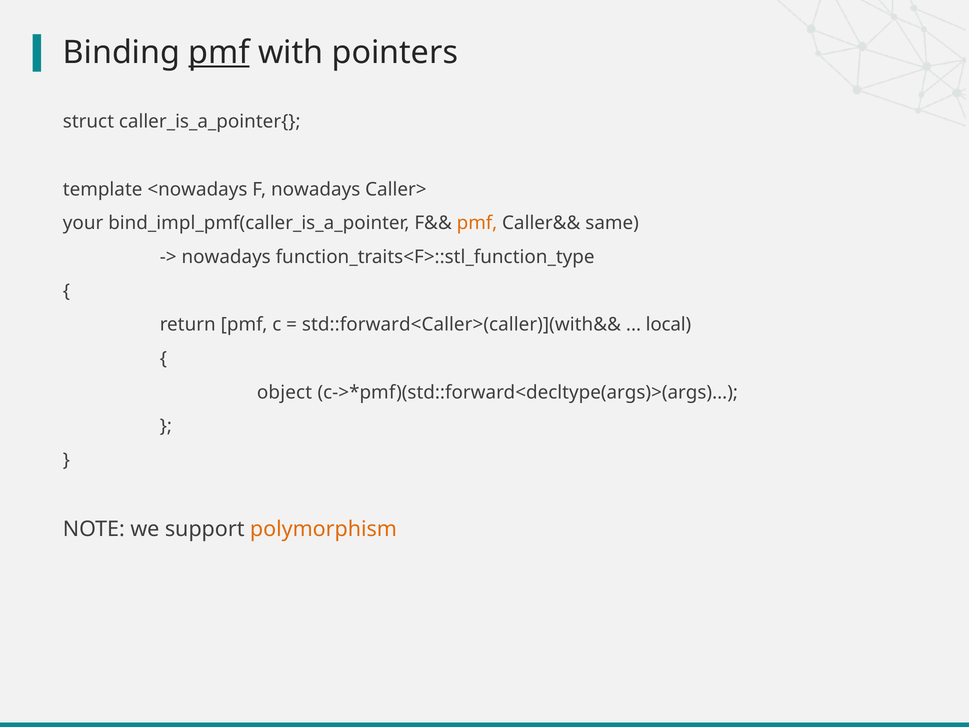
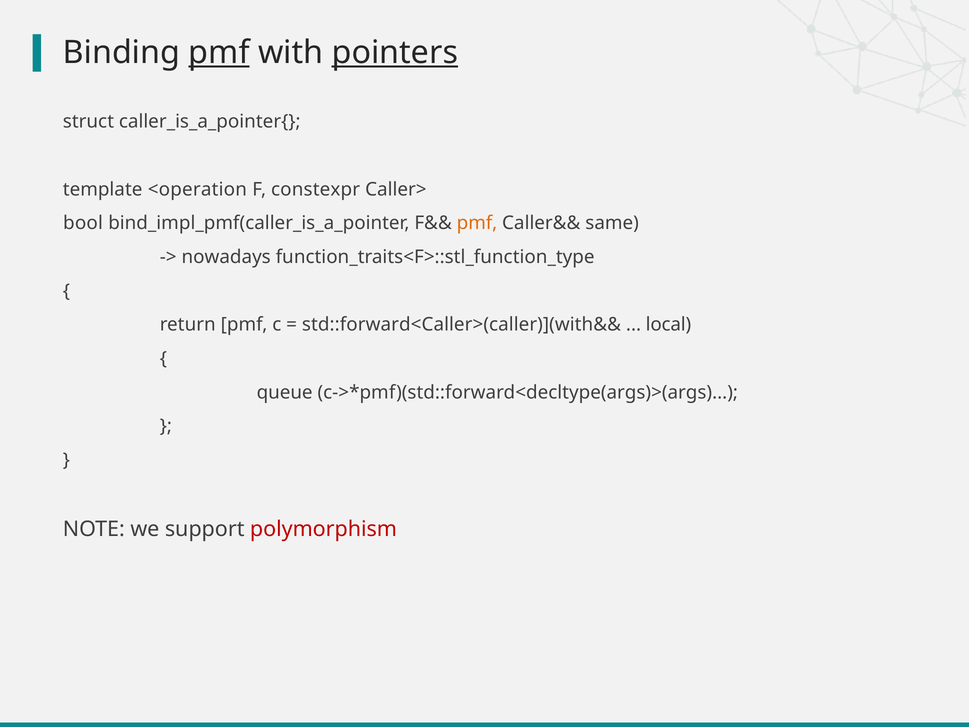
pointers underline: none -> present (395, 53)
<nowadays: <nowadays -> <operation (197, 189)
F nowadays: nowadays -> constexpr (316, 189)
your: your -> bool (83, 223)
object: object -> queue (285, 392)
polymorphism colour: orange -> red (323, 529)
